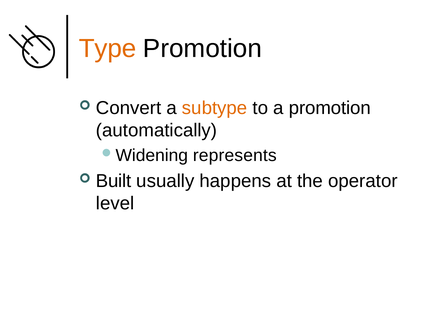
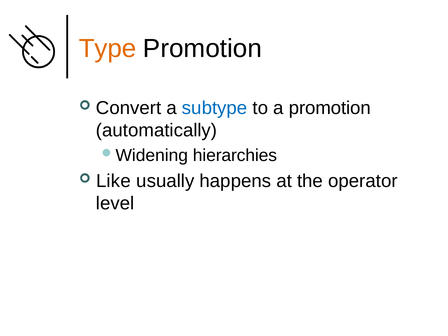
subtype colour: orange -> blue (215, 108)
represents: represents -> hierarchies (235, 156)
Built: Built -> Like (113, 181)
